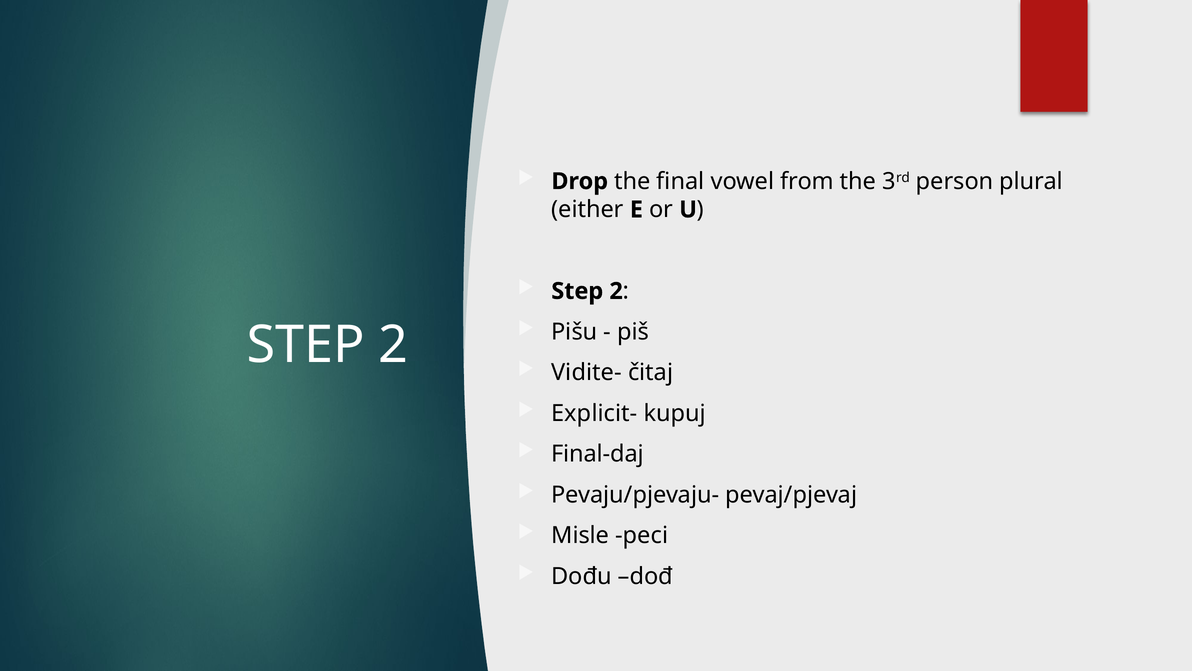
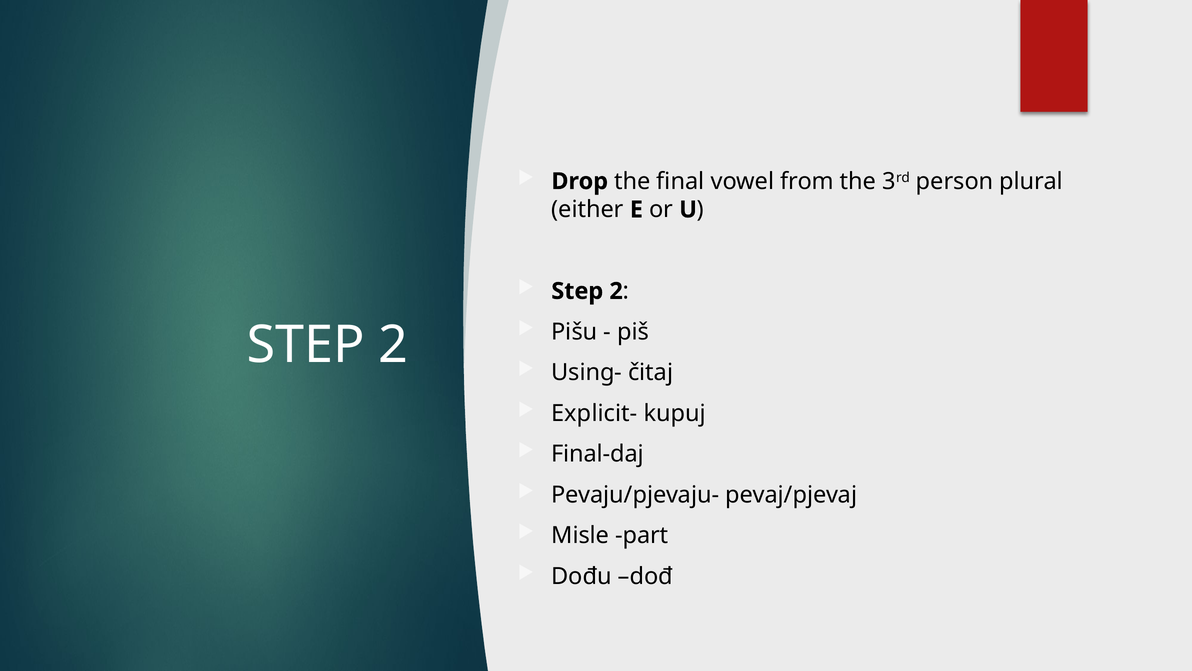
Vidite-: Vidite- -> Using- (587, 372)
peci: peci -> part (642, 535)
